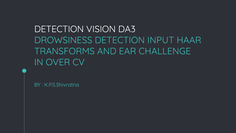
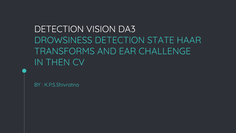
INPUT: INPUT -> STATE (161, 40)
OVER: OVER -> THEN (58, 62)
